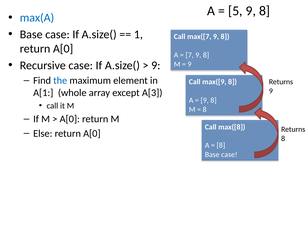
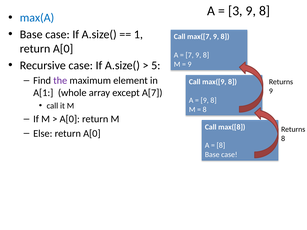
5: 5 -> 3 (235, 11)
9: 9 -> 5 (156, 65)
the colour: blue -> purple (60, 81)
A[3: A[3 -> A[7 (152, 93)
